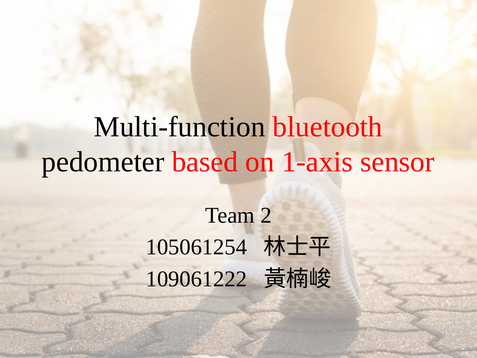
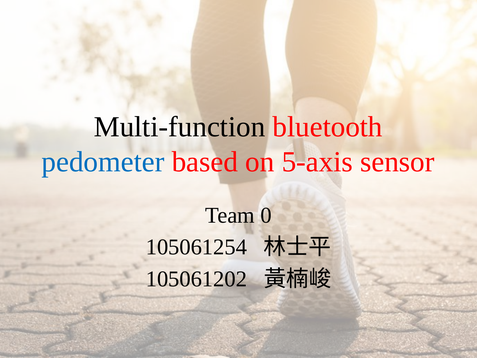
pedometer colour: black -> blue (103, 162)
1-axis: 1-axis -> 5-axis (317, 162)
2: 2 -> 0 (266, 215)
109061222: 109061222 -> 105061202 (196, 279)
